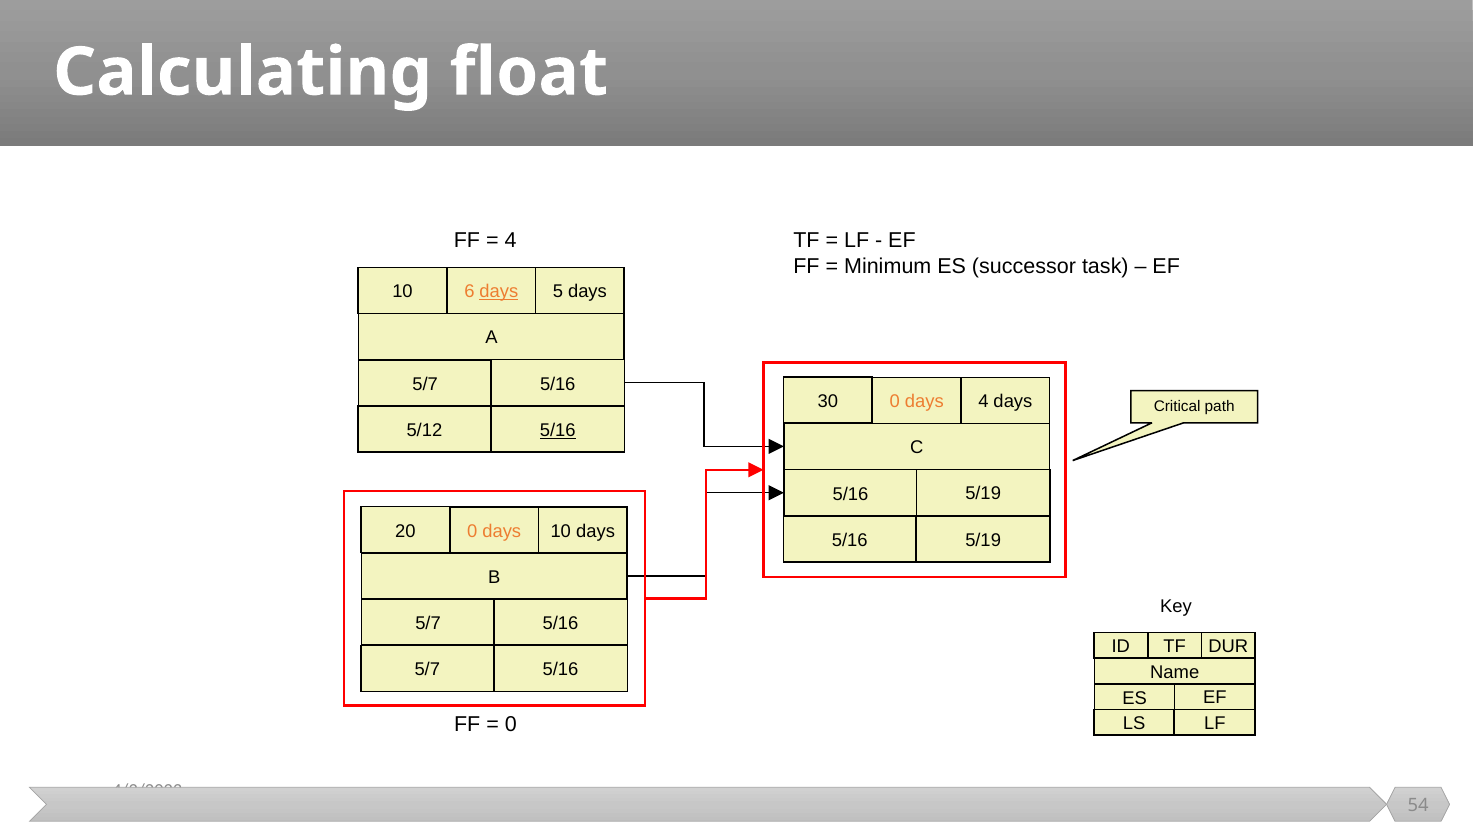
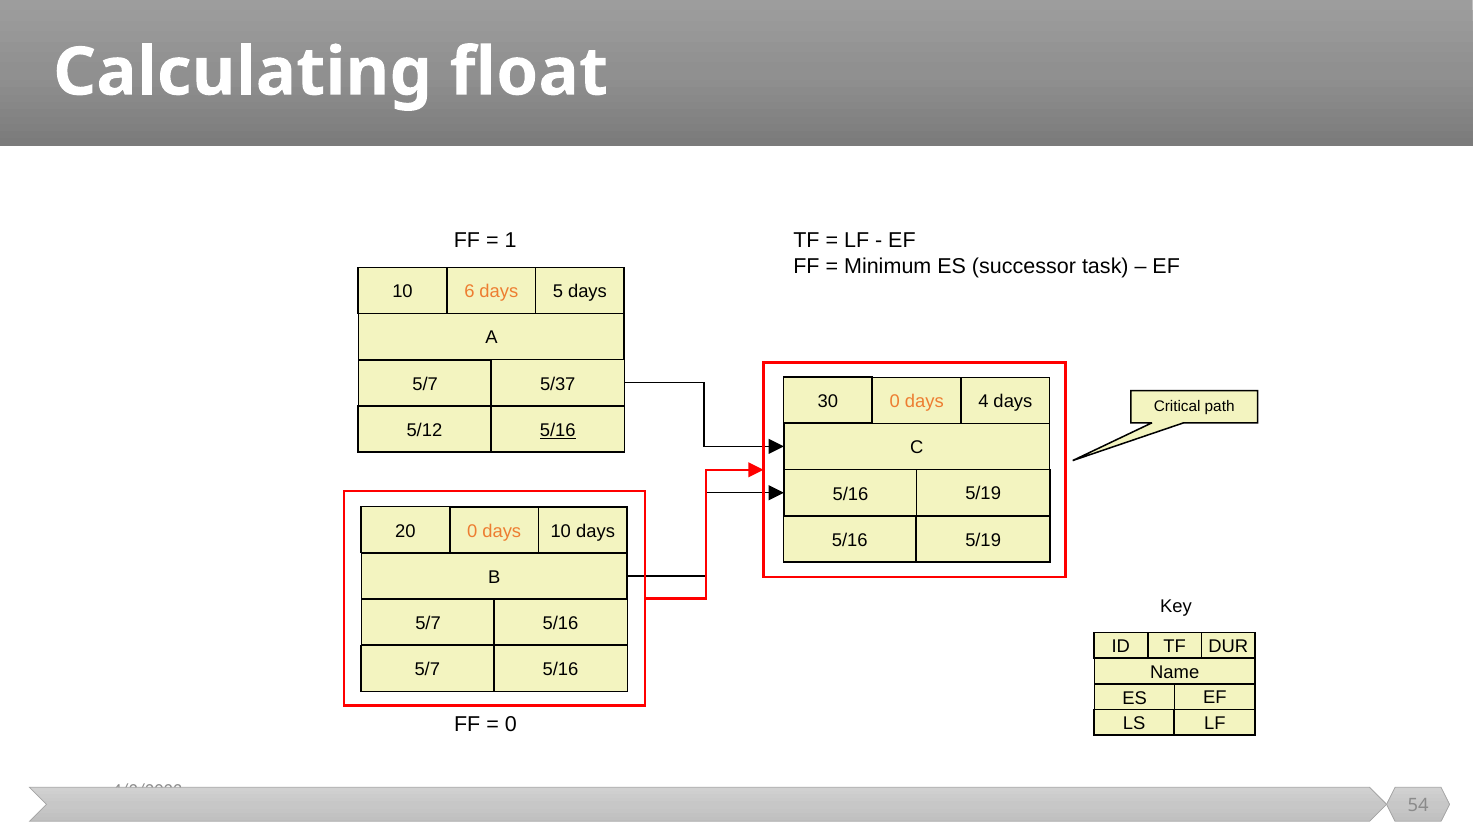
4: 4 -> 1 (511, 241)
days underline: present -> none (499, 292)
5/16: 5/16 -> 5/37 (558, 384)
